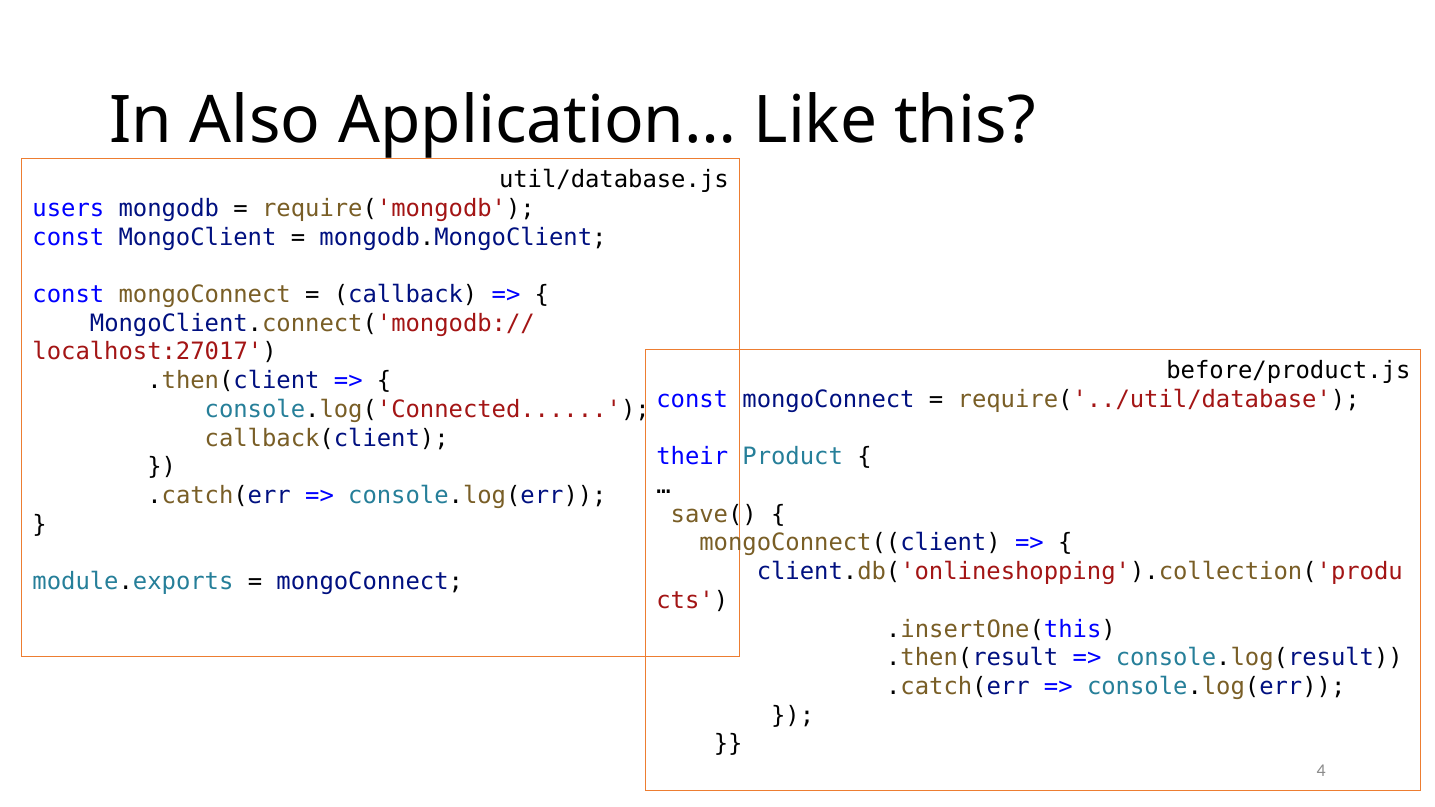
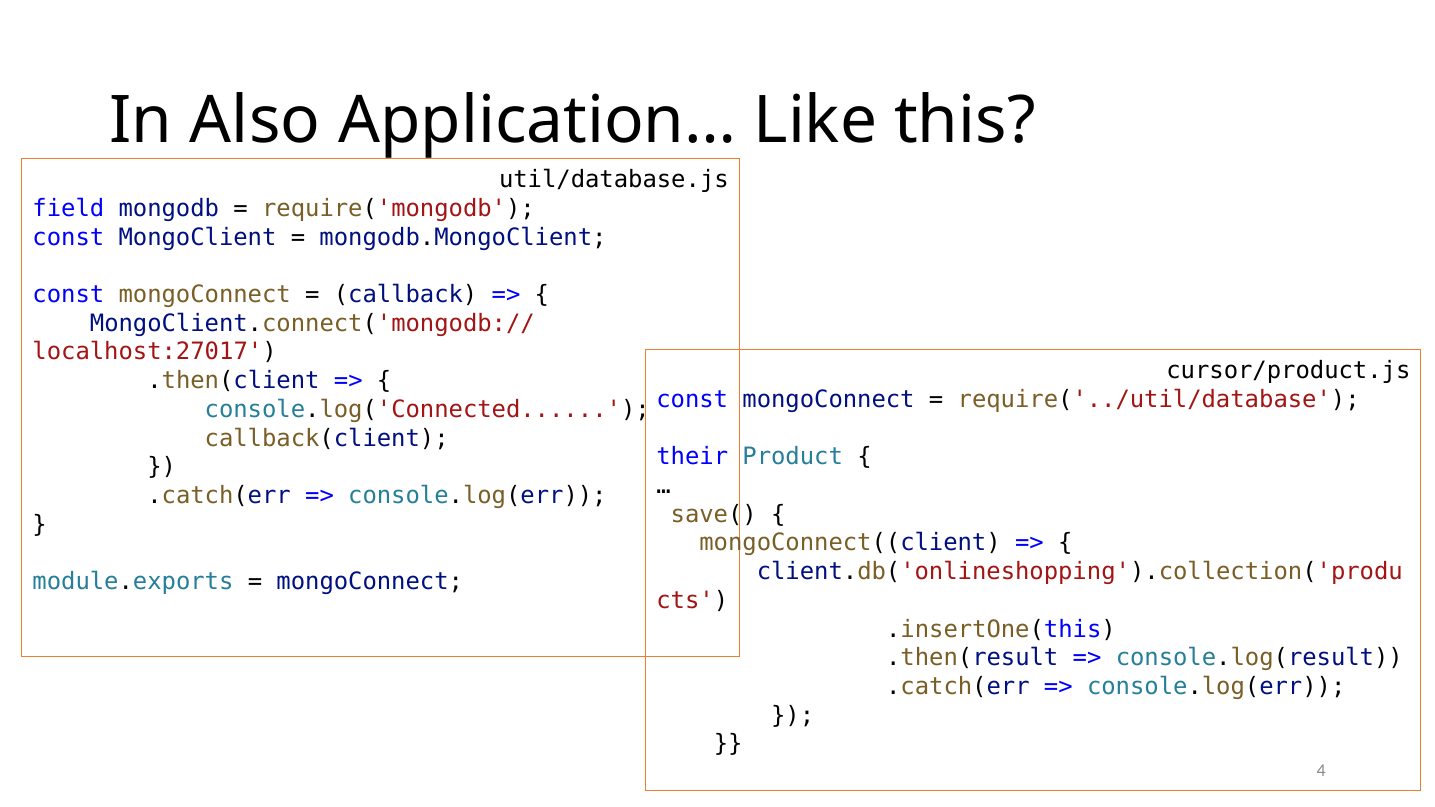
users: users -> field (68, 209)
before/product.js: before/product.js -> cursor/product.js (1288, 371)
